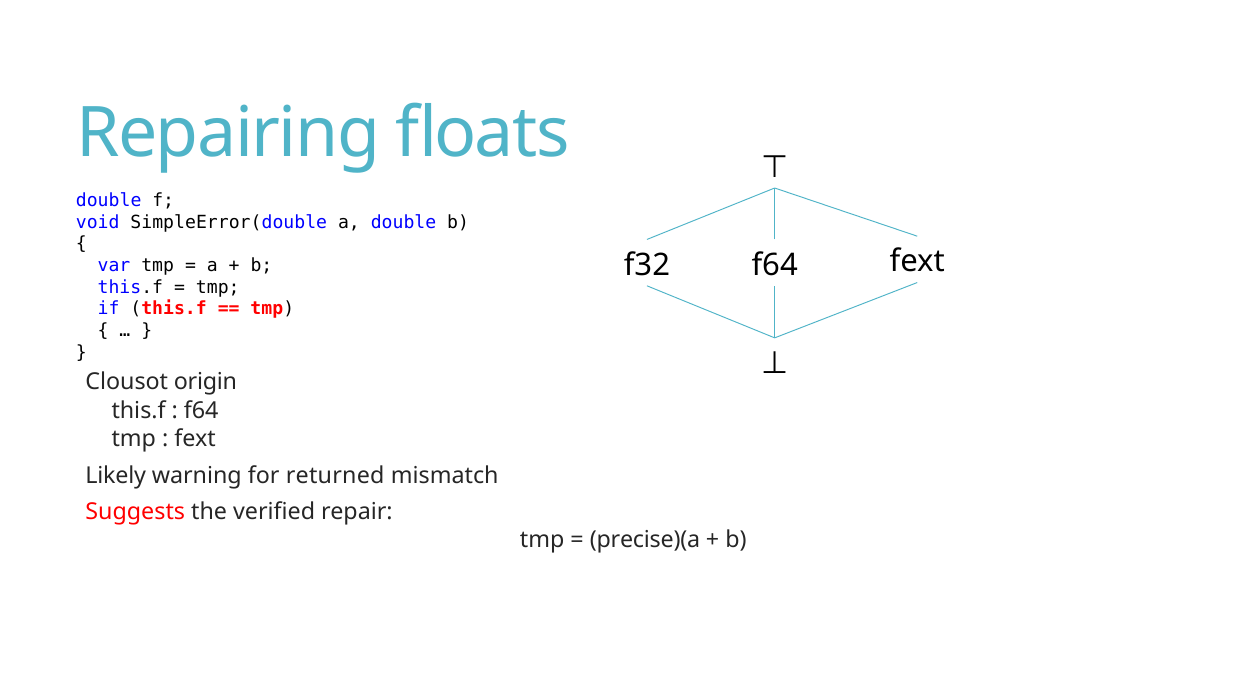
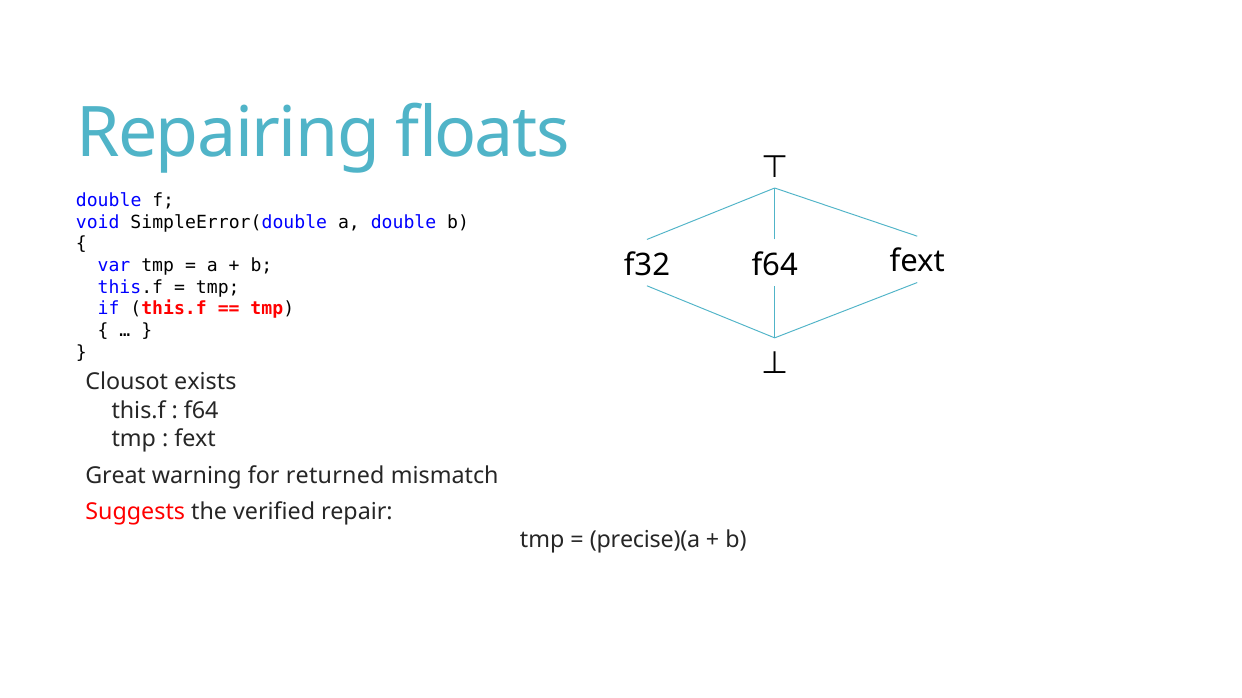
origin: origin -> exists (205, 383)
Likely: Likely -> Great (116, 476)
